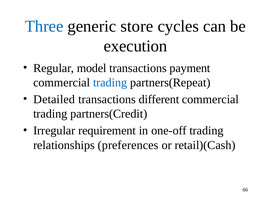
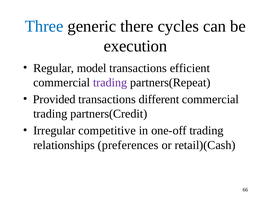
store: store -> there (137, 26)
payment: payment -> efficient (190, 68)
trading colour: blue -> purple (110, 83)
Detailed: Detailed -> Provided (54, 99)
requirement: requirement -> competitive (107, 131)
